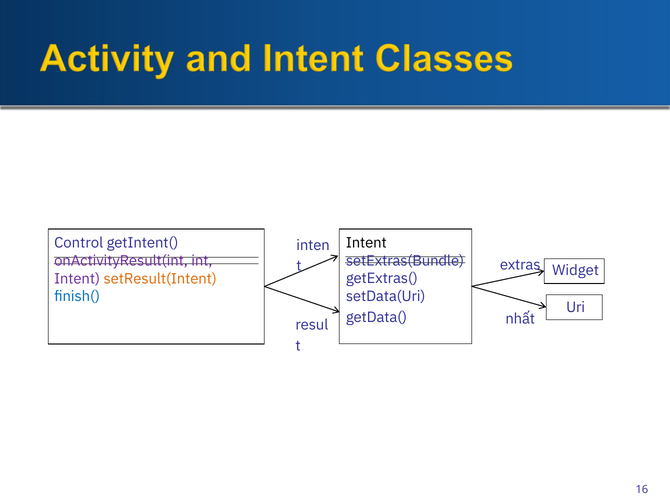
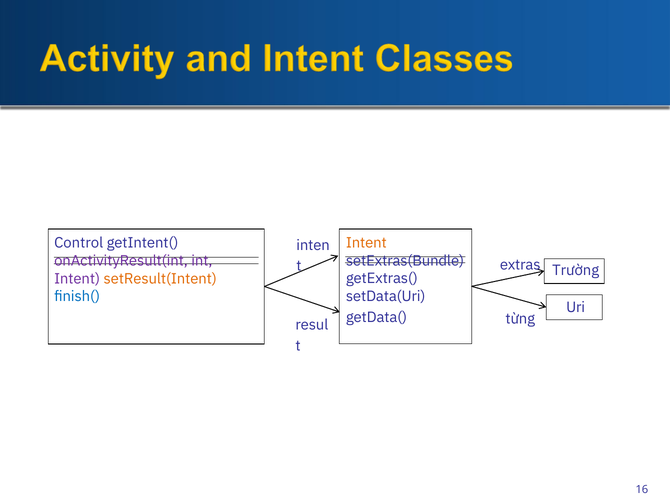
Intent colour: black -> orange (366, 243)
Widget: Widget -> Trường (576, 271)
nhất: nhất -> từng (520, 319)
